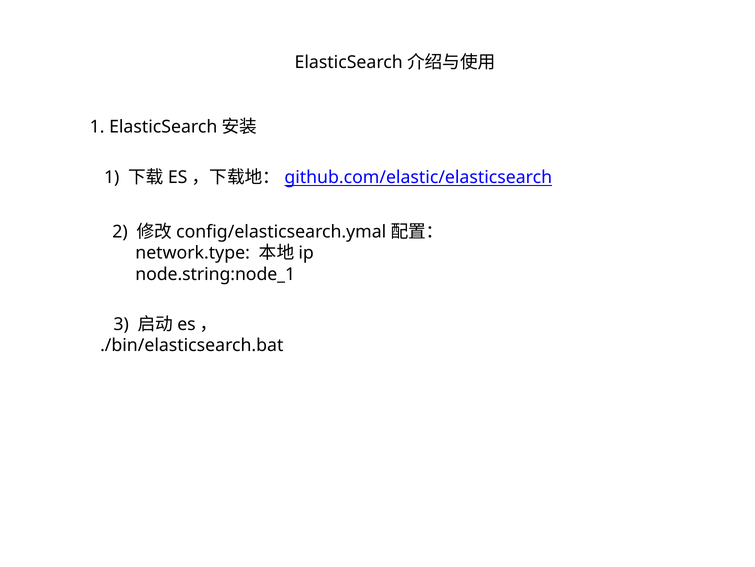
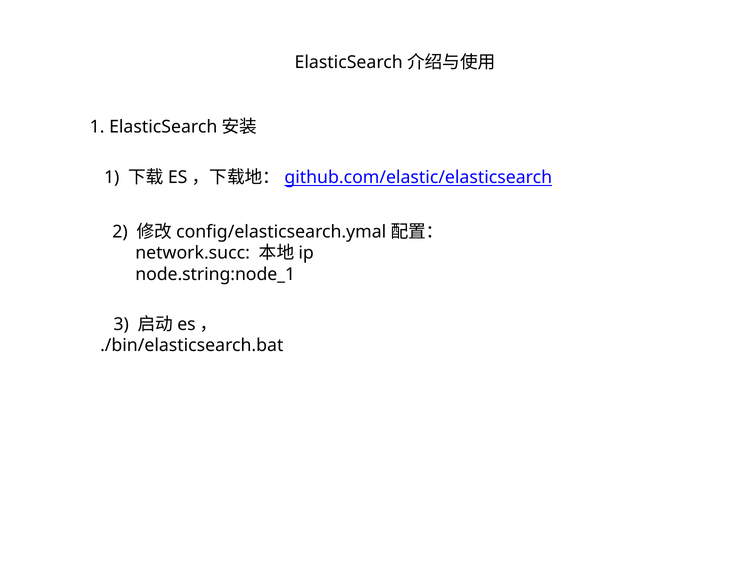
network.type: network.type -> network.succ (193, 253)
